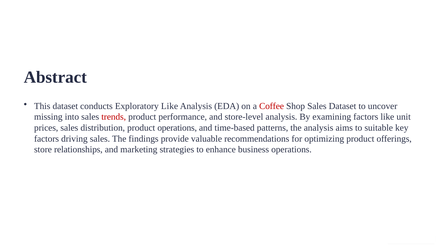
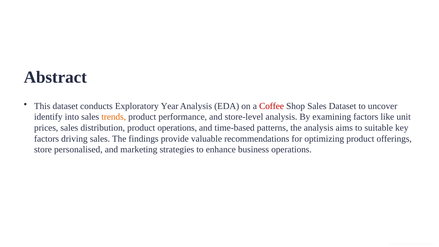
Exploratory Like: Like -> Year (170, 106)
missing: missing -> identify (48, 117)
trends colour: red -> orange (114, 117)
relationships: relationships -> personalised (78, 150)
